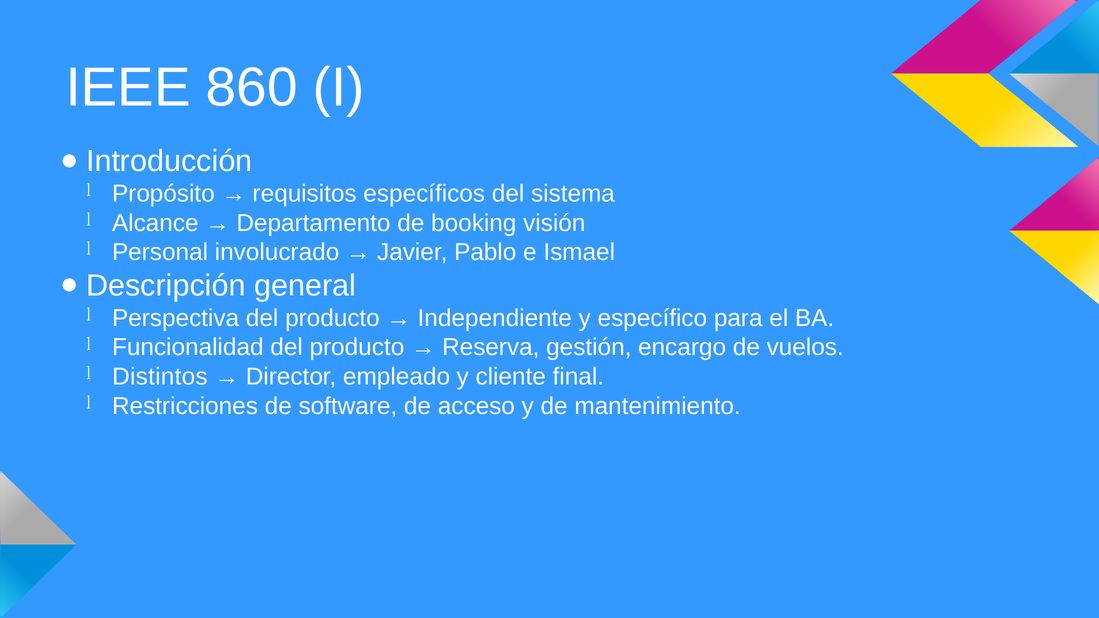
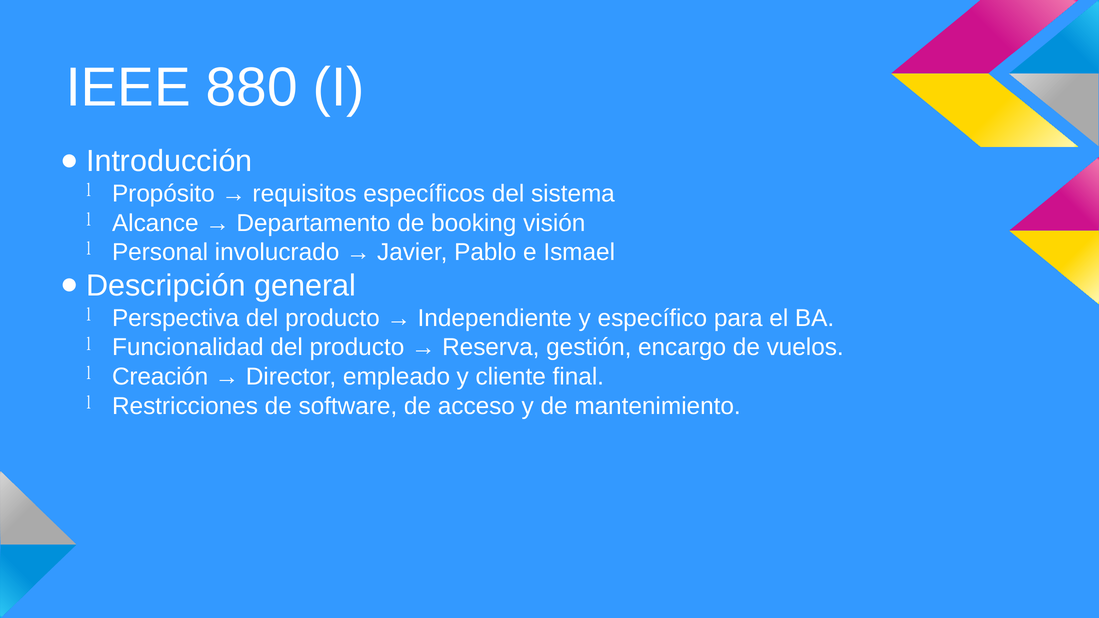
860: 860 -> 880 (252, 88)
Distintos: Distintos -> Creación (160, 377)
